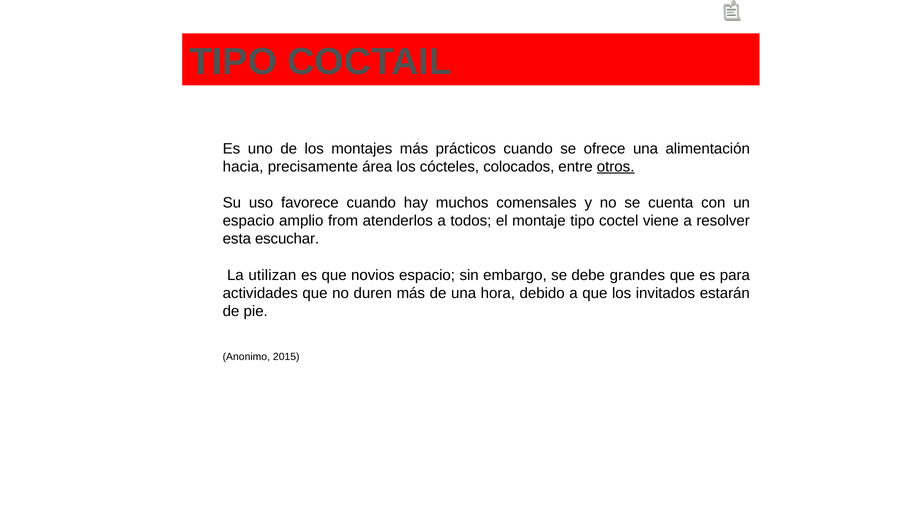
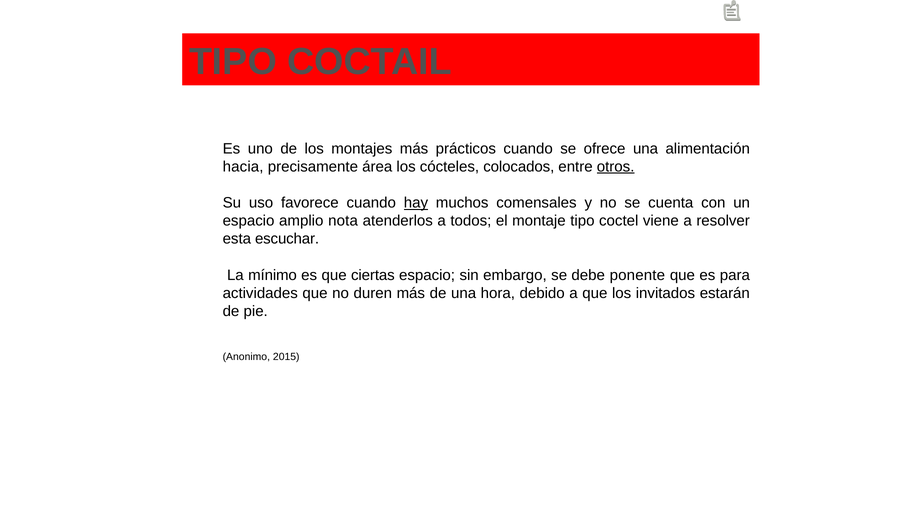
hay underline: none -> present (416, 203)
from: from -> nota (343, 221)
utilizan: utilizan -> mínimo (273, 275)
novios: novios -> ciertas (373, 275)
grandes: grandes -> ponente (637, 275)
